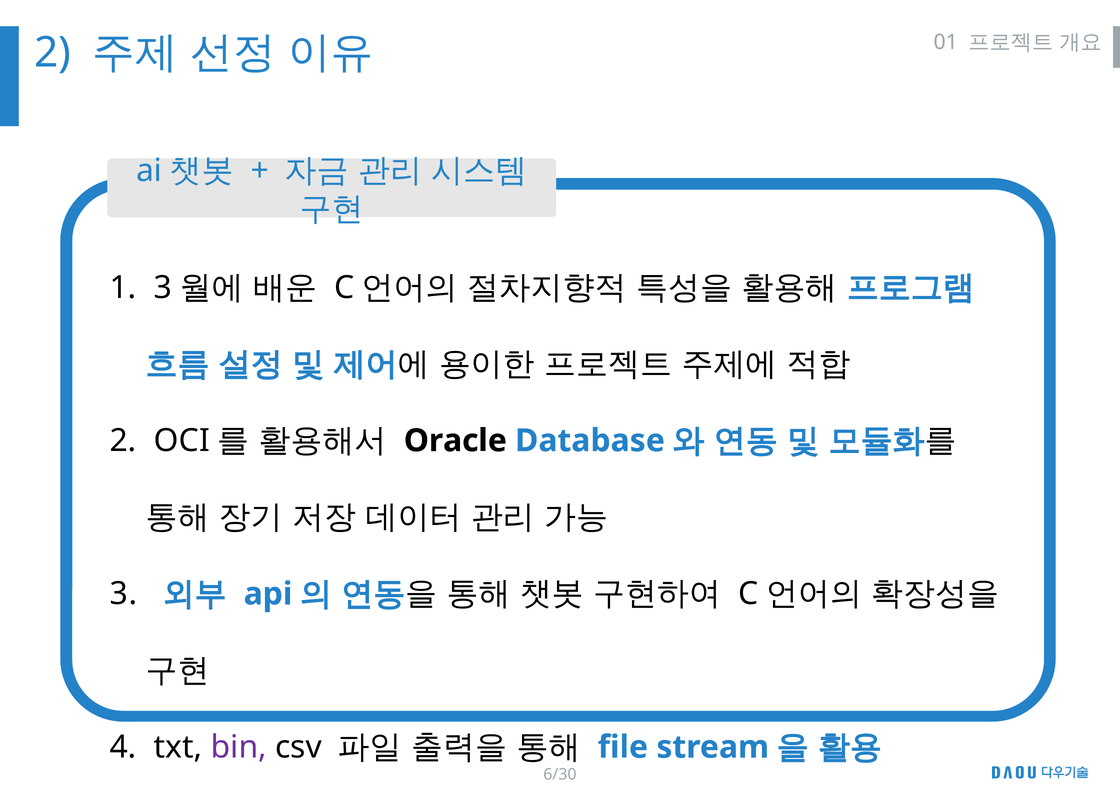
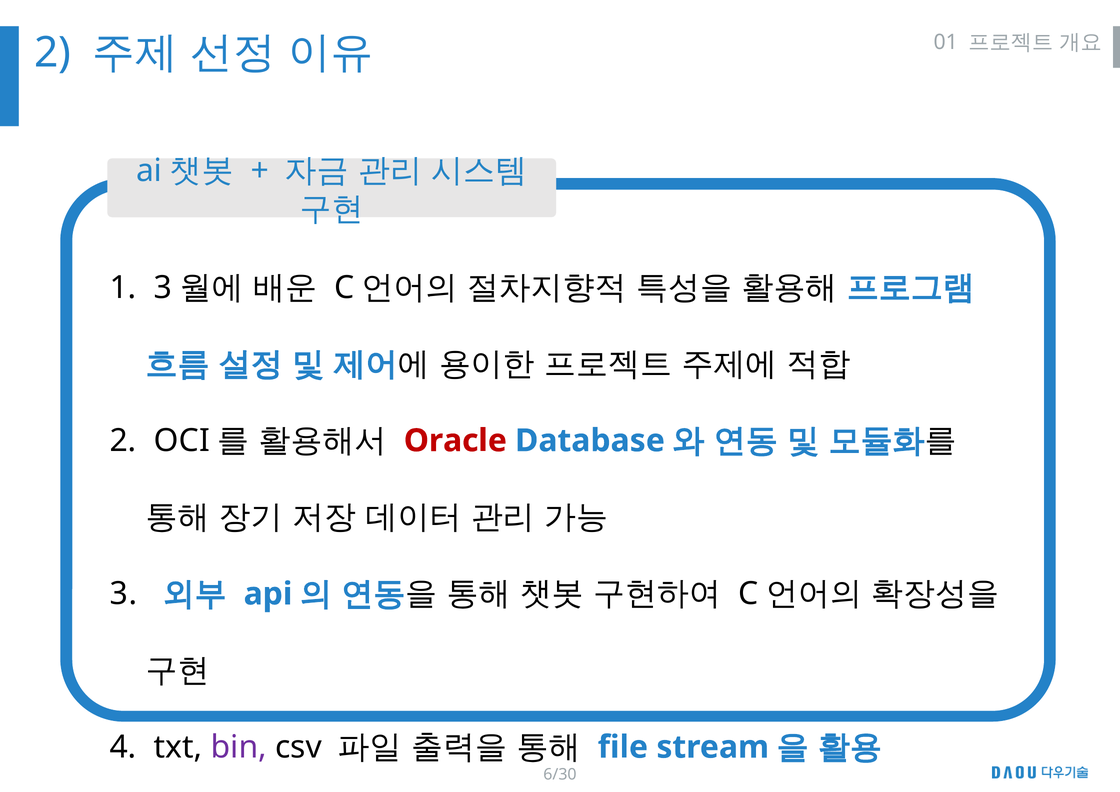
Oracle colour: black -> red (455, 441)
